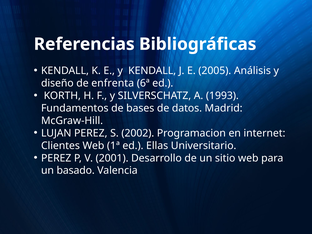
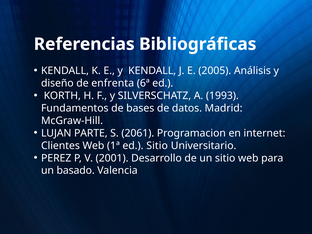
LUJAN PEREZ: PEREZ -> PARTE (91, 133)
2002: 2002 -> 2061 (138, 133)
ed Ellas: Ellas -> Sitio (157, 146)
